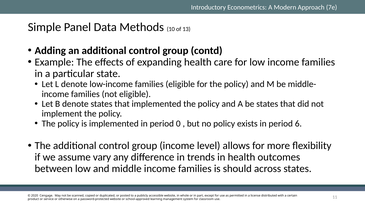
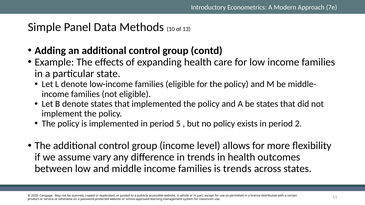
0: 0 -> 5 (178, 124)
6: 6 -> 2 (298, 124)
is should: should -> trends (237, 169)
